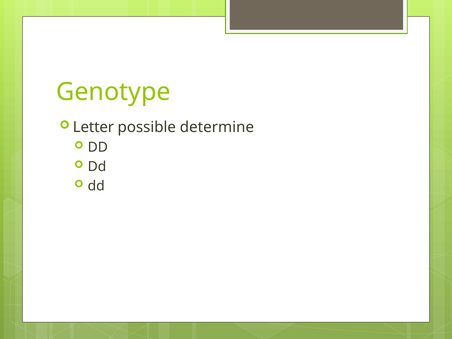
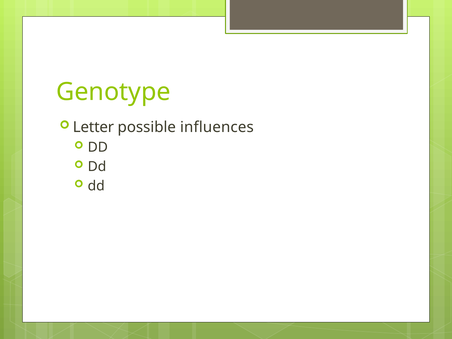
determine: determine -> influences (217, 127)
